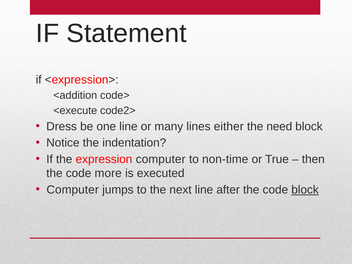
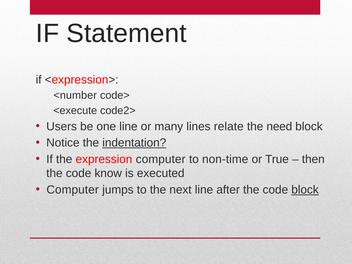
<addition: <addition -> <number (75, 95)
Dress: Dress -> Users (62, 126)
either: either -> relate (229, 126)
indentation underline: none -> present (134, 143)
more: more -> know (108, 173)
